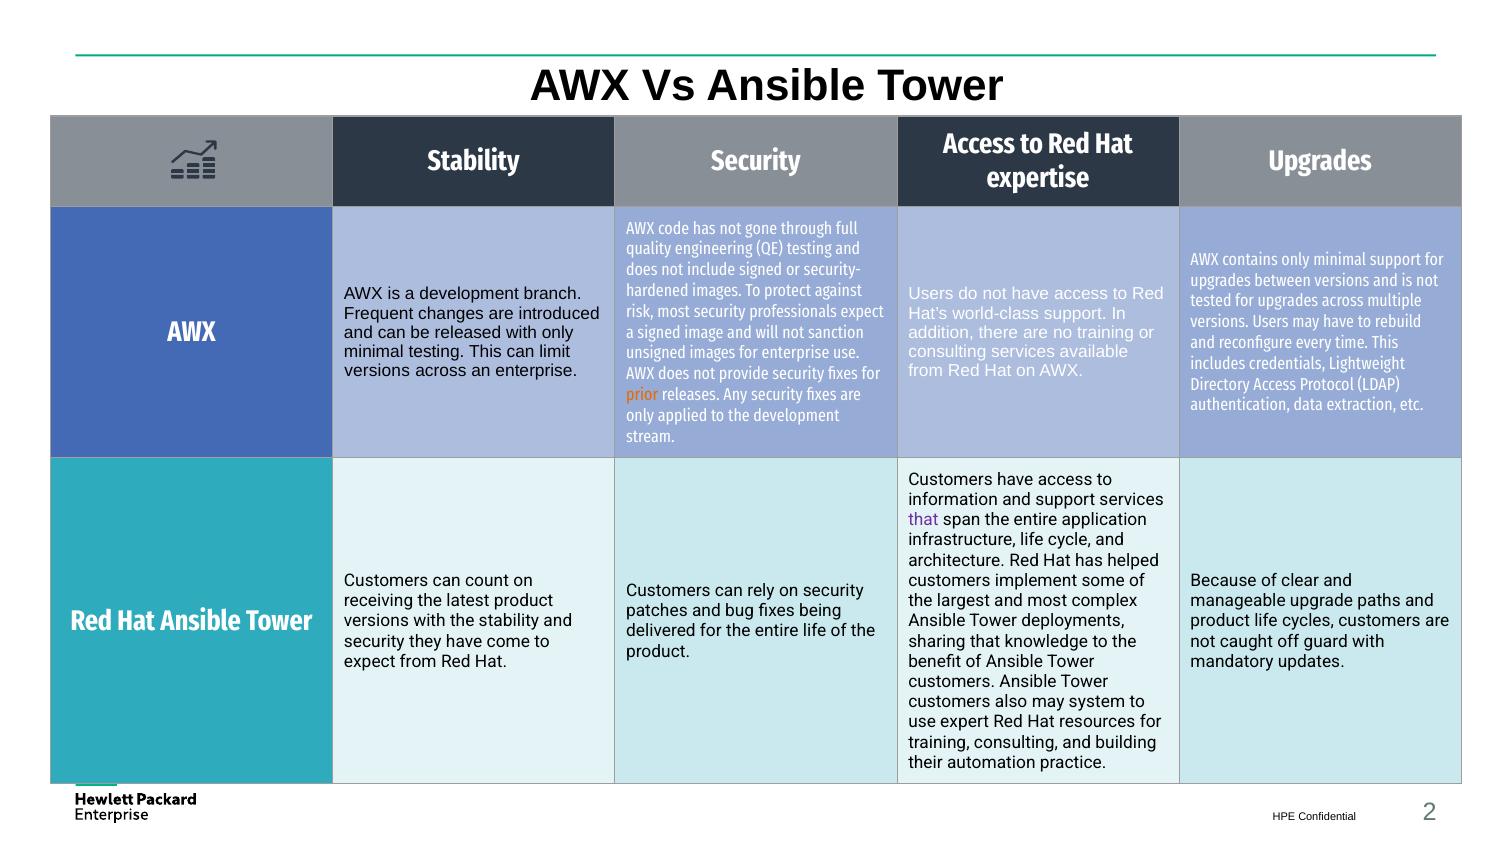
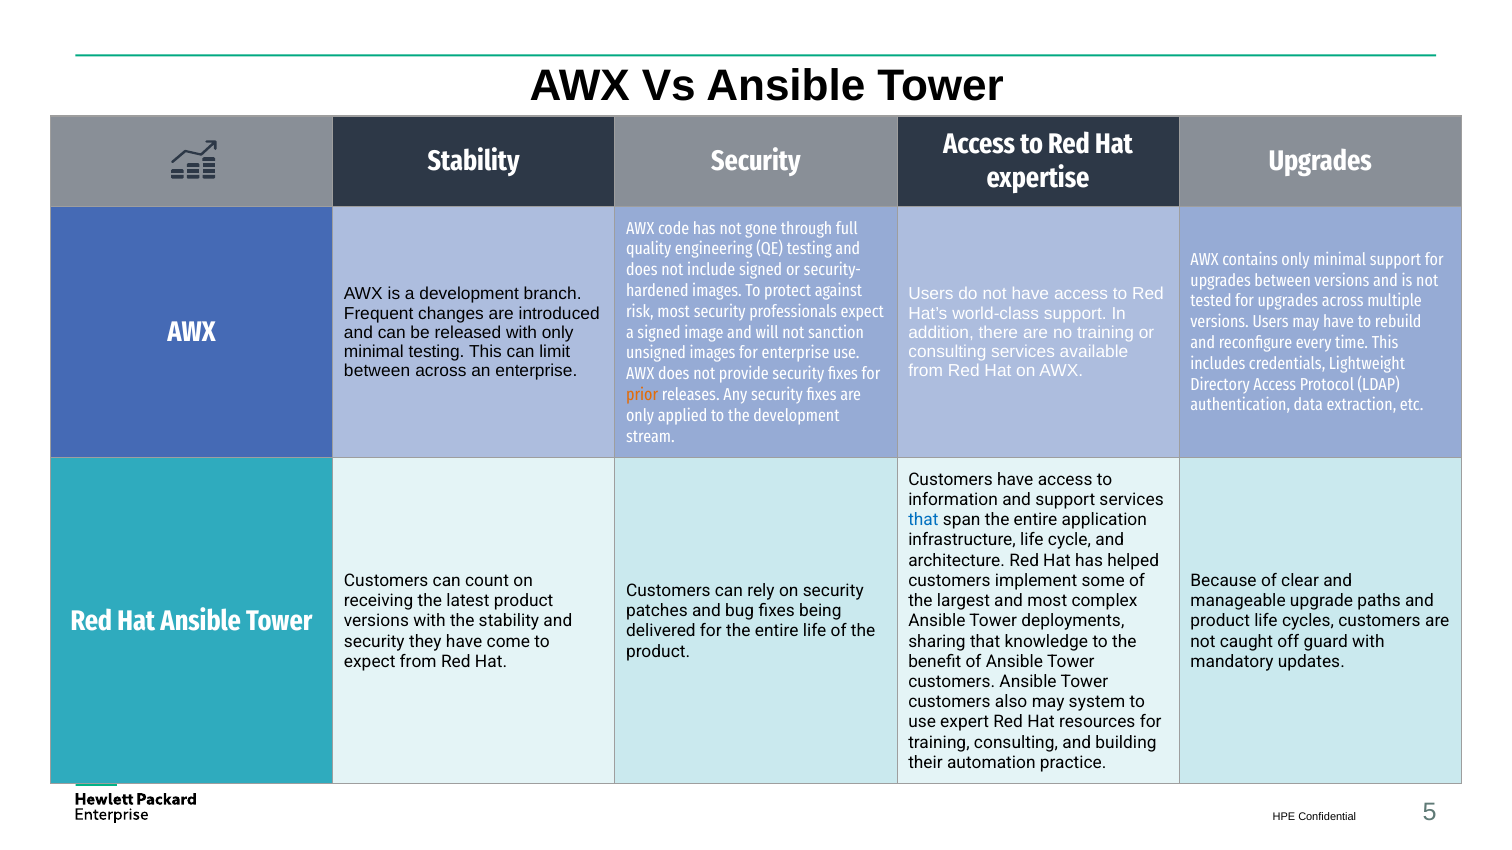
versions: versions -> between (377, 371)
that colour: purple -> blue (923, 520)
2: 2 -> 5 (1430, 813)
